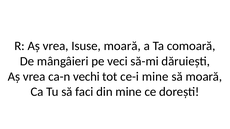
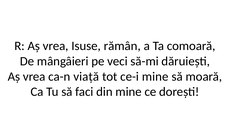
Isuse moară: moară -> rămân (122, 46)
vechi: vechi -> viață (86, 77)
